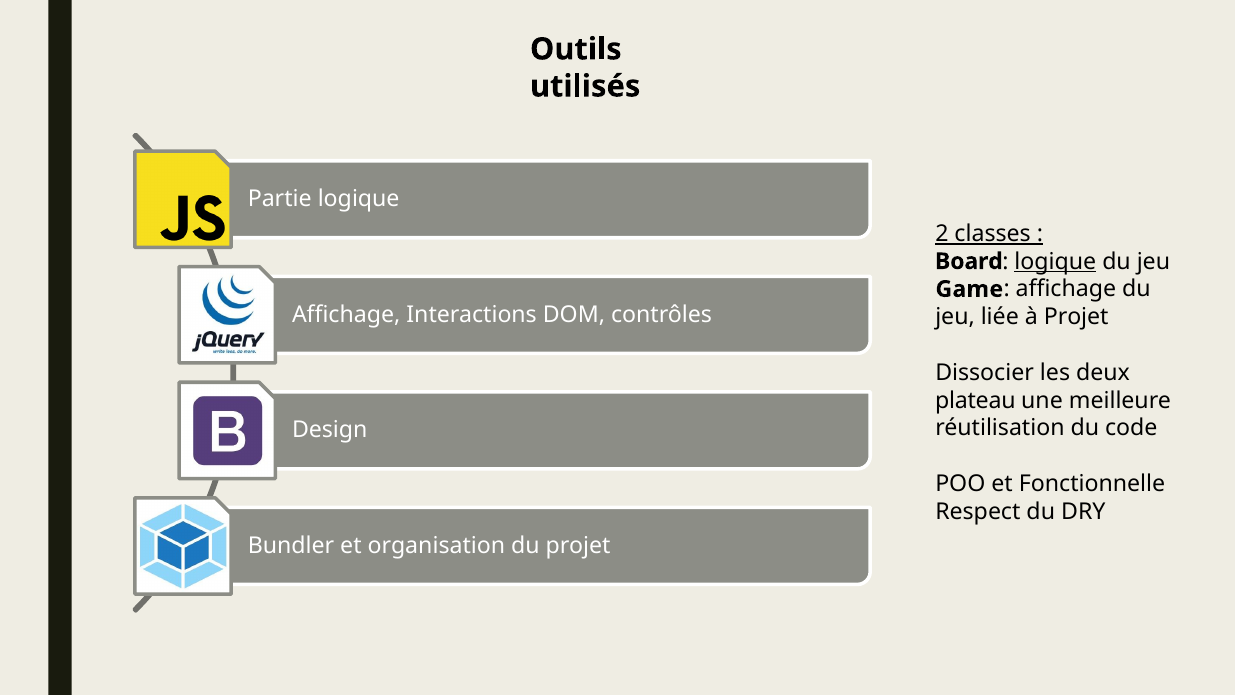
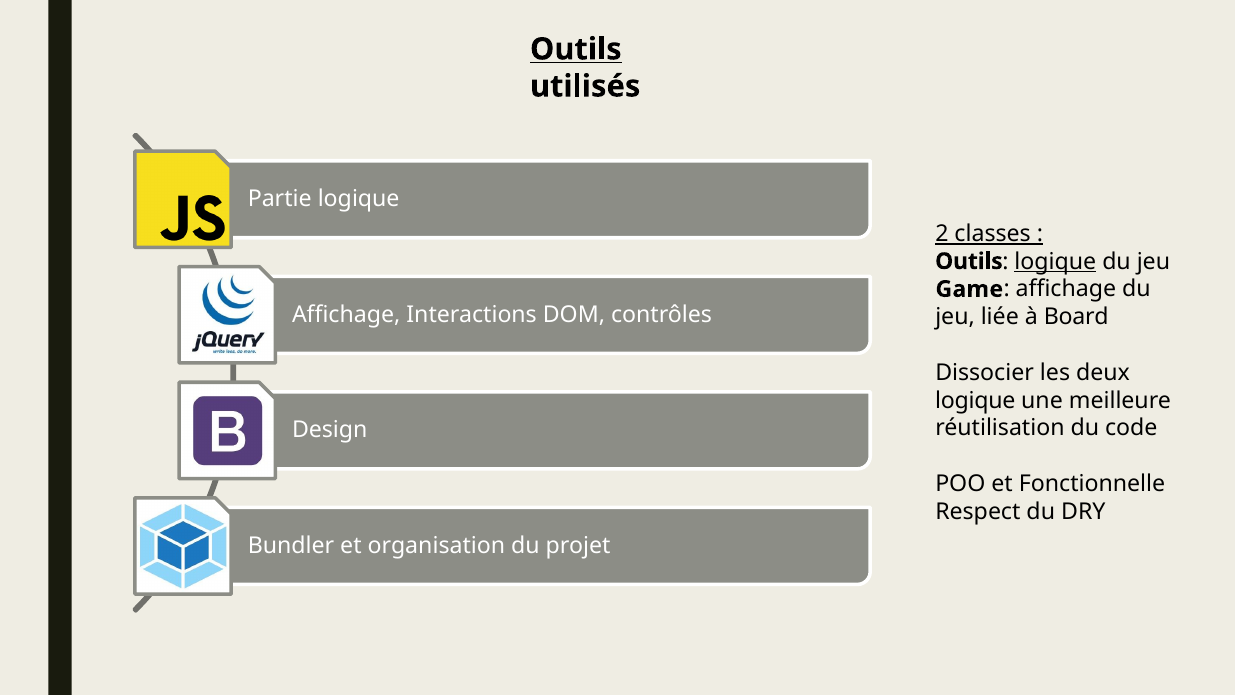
Outils underline: none -> present (576, 49)
Board: Board -> Outils (969, 261)
à Projet: Projet -> Board (1076, 317)
plateau: plateau -> logique (975, 400)
